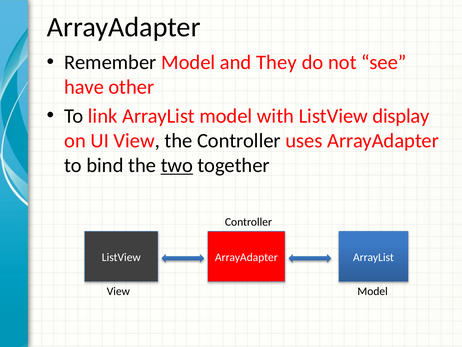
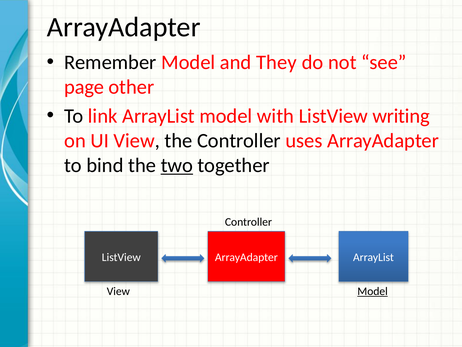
have: have -> page (84, 87)
display: display -> writing (401, 116)
Model underline: none -> present (373, 291)
